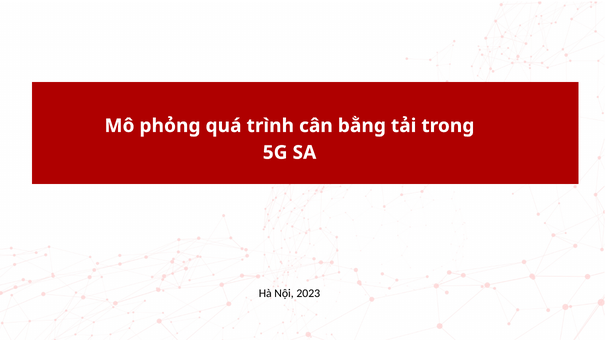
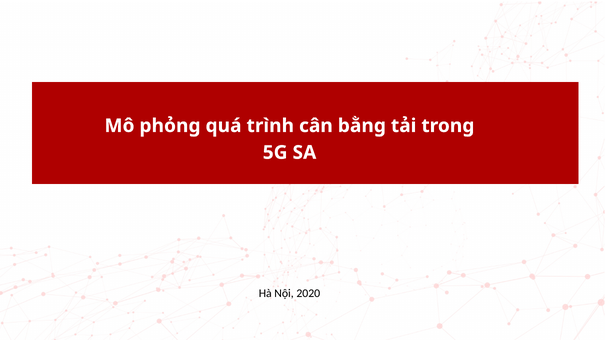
2023: 2023 -> 2020 (308, 293)
